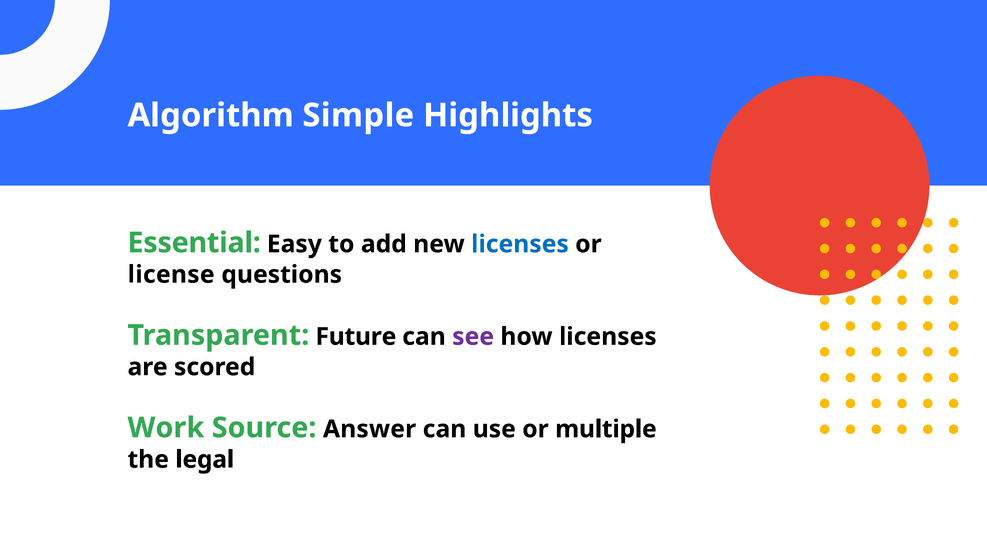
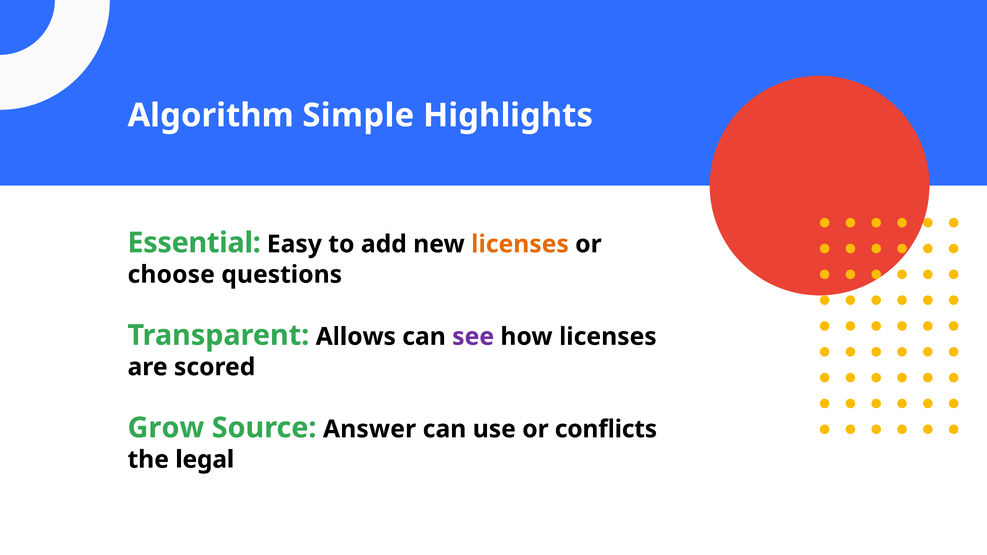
licenses colour: blue -> orange (520, 244)
license: license -> choose (171, 275)
Future: Future -> Allows (356, 337)
Work: Work -> Grow (166, 428)
multiple: multiple -> conflicts (606, 429)
